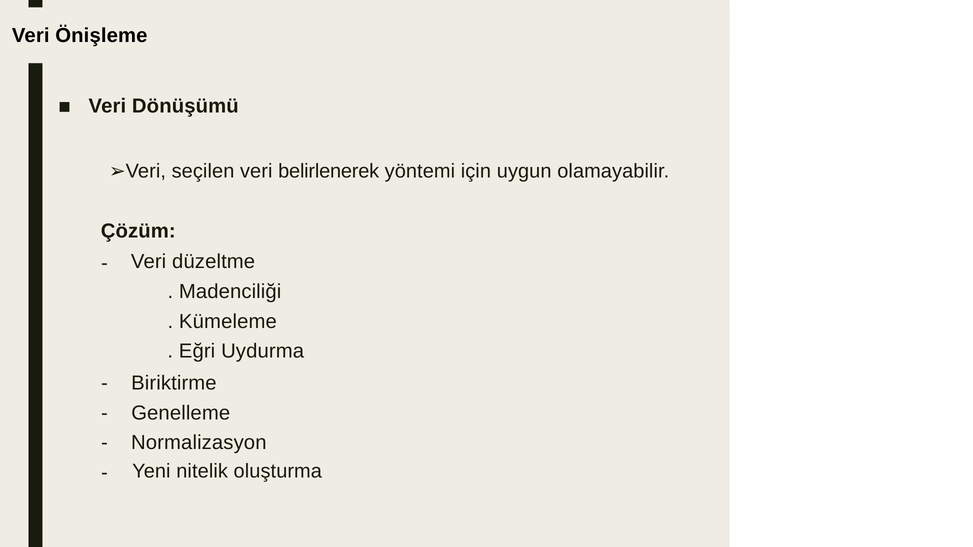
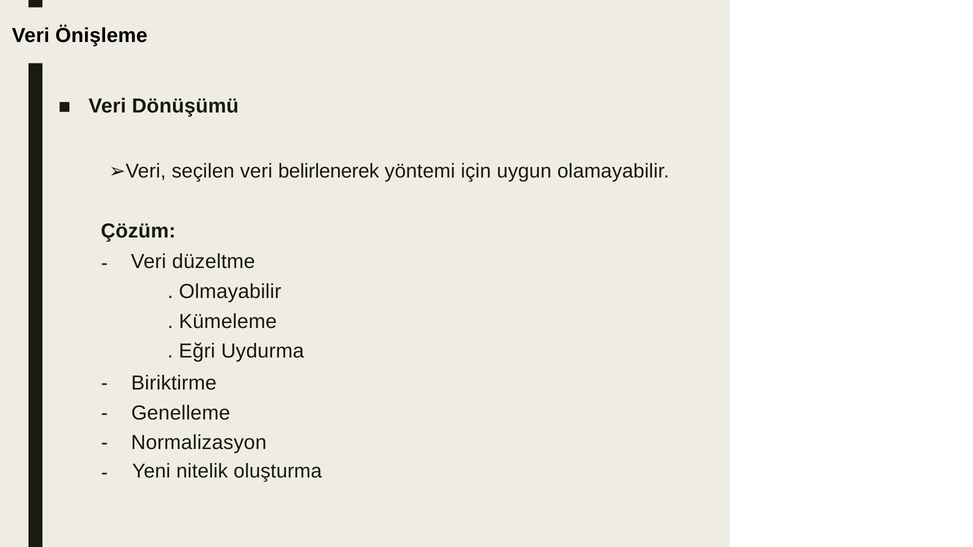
Madenciliği: Madenciliği -> Olmayabilir (230, 292)
